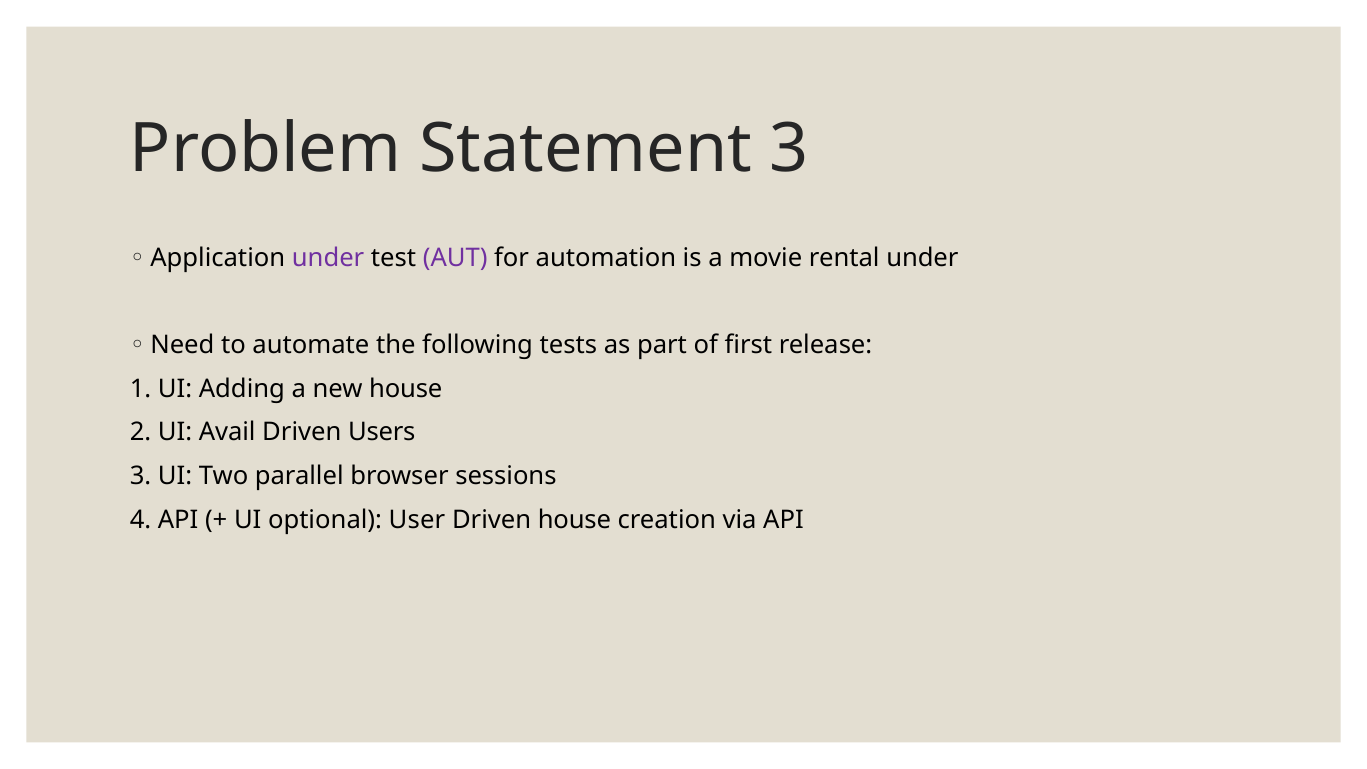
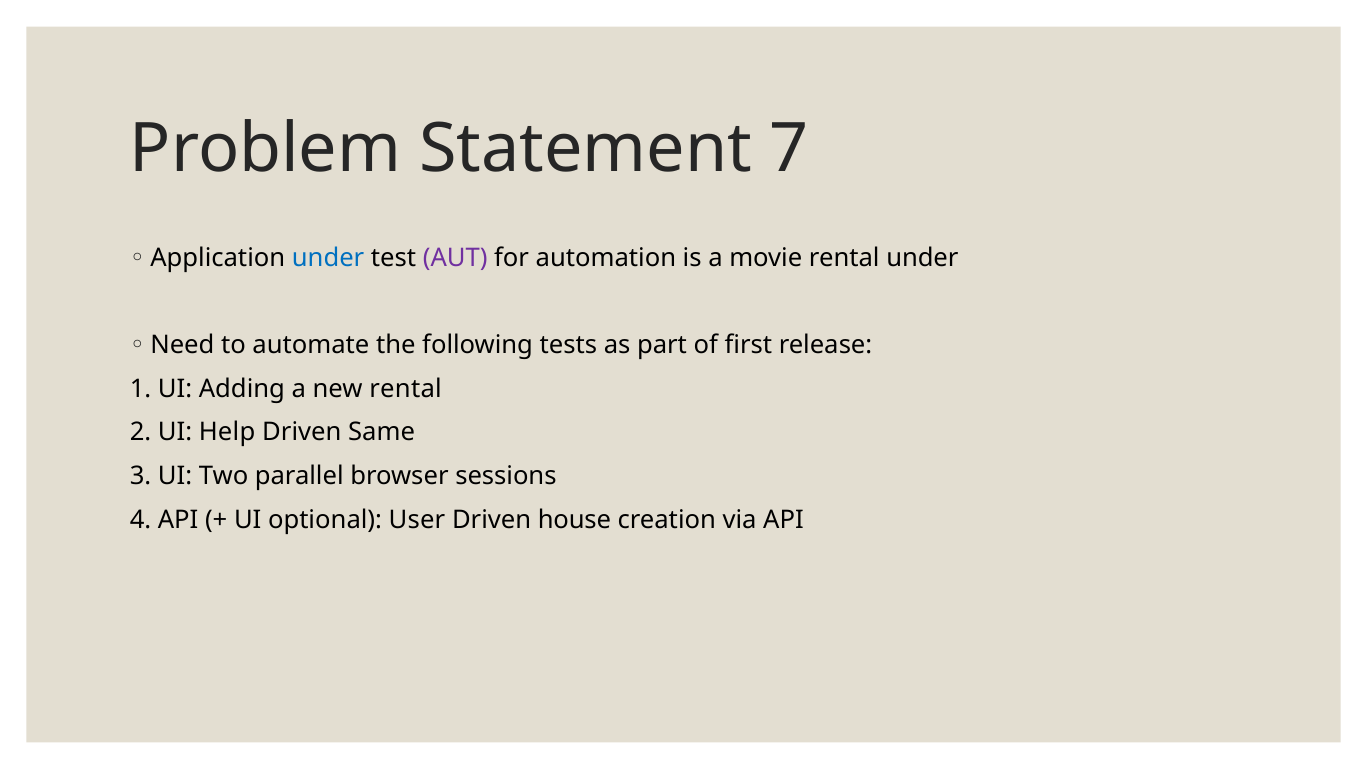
Statement 3: 3 -> 7 (789, 149)
under colour: purple -> blue (328, 258)
new house: house -> rental (406, 389)
Avail: Avail -> Help (227, 432)
Users: Users -> Same (382, 432)
